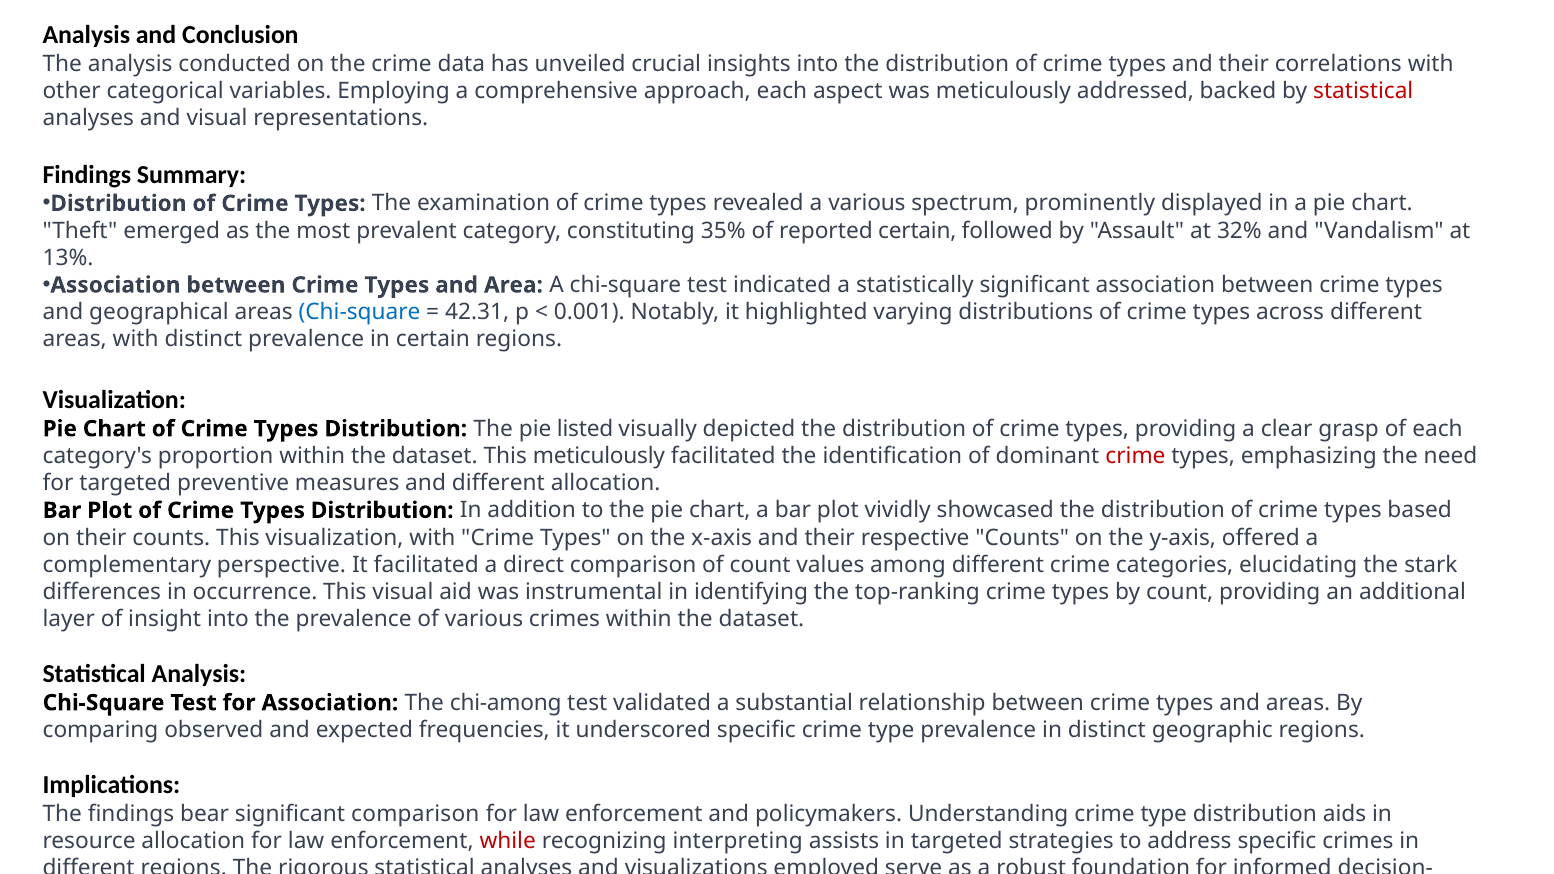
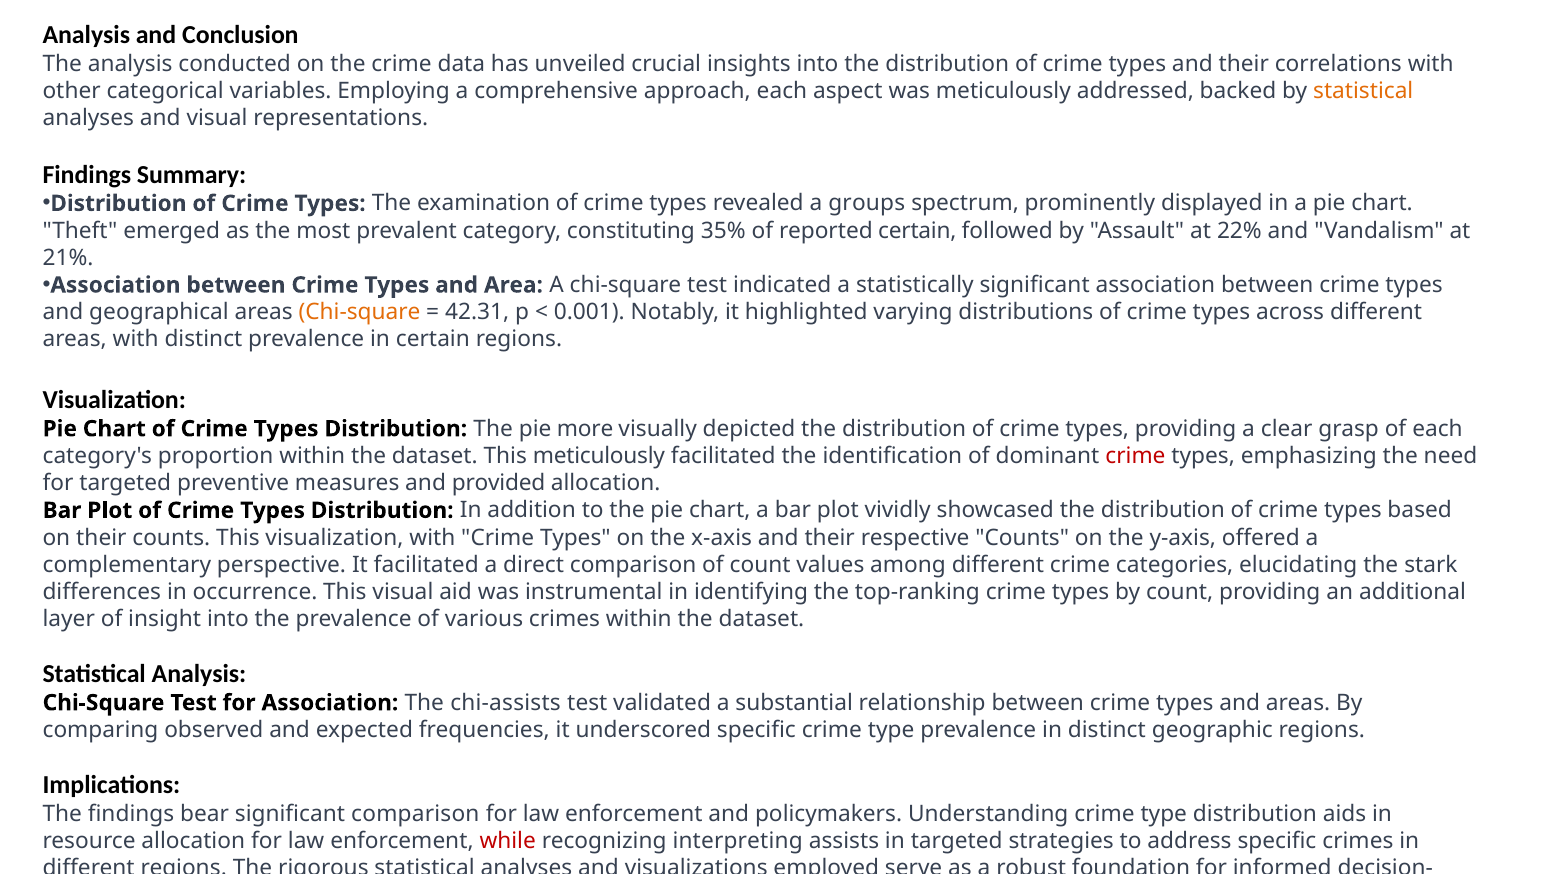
statistical colour: red -> orange (1363, 91)
a various: various -> groups (867, 203)
32%: 32% -> 22% (1239, 231)
13%: 13% -> 21% (68, 258)
Chi-square colour: blue -> orange (360, 312)
listed: listed -> more (585, 429)
and different: different -> provided (499, 483)
chi-among: chi-among -> chi-assists (506, 703)
